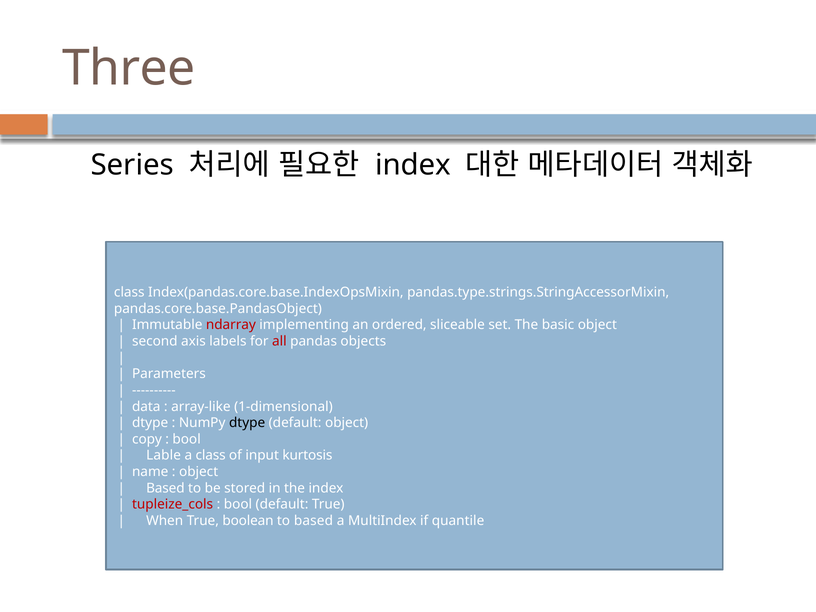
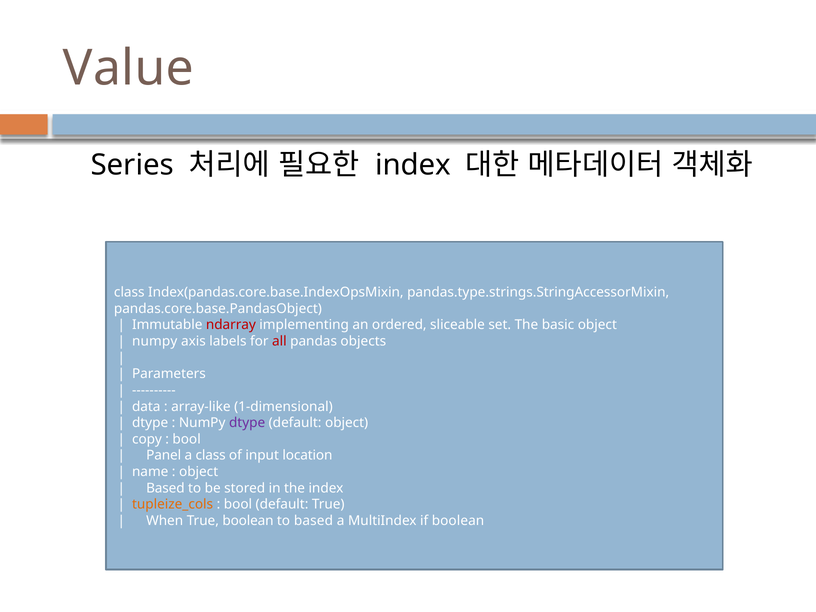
Three: Three -> Value (128, 68)
second: second -> numpy (155, 341)
dtype colour: black -> purple (247, 423)
Lable: Lable -> Panel (164, 455)
kurtosis: kurtosis -> location (307, 455)
tupleize_cols colour: red -> orange (173, 504)
if quantile: quantile -> boolean (458, 521)
